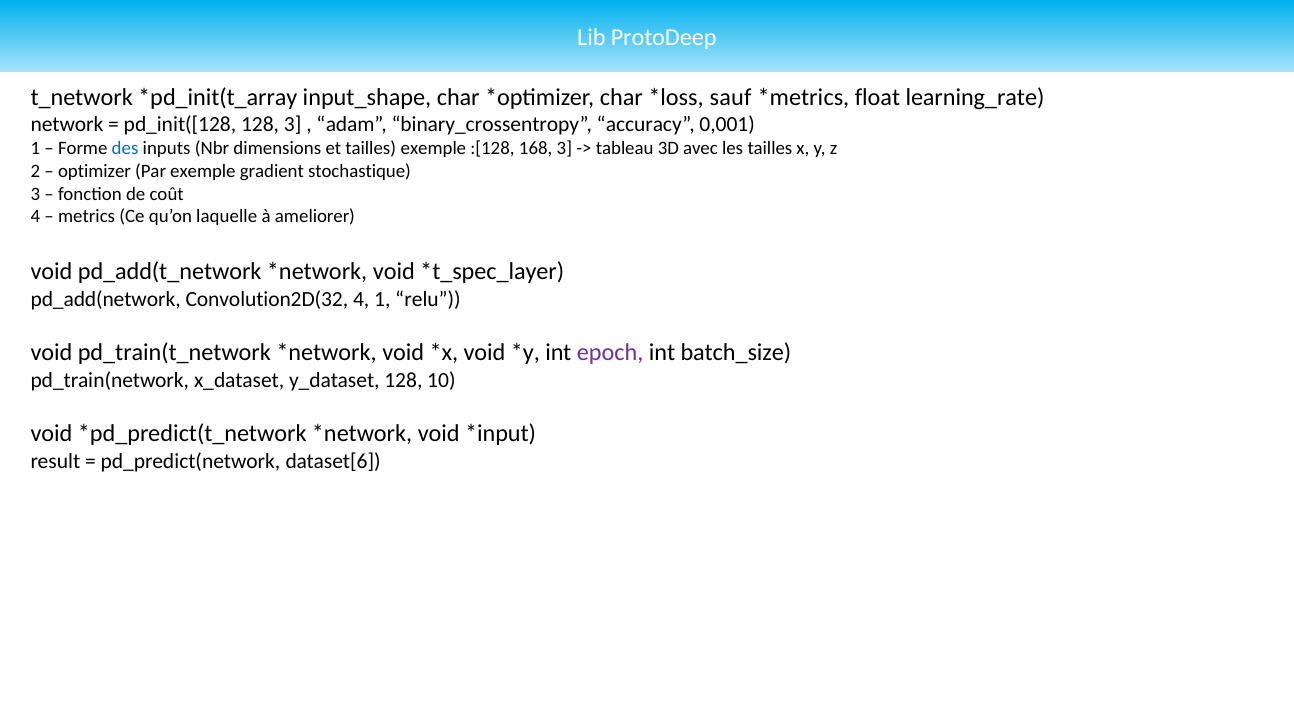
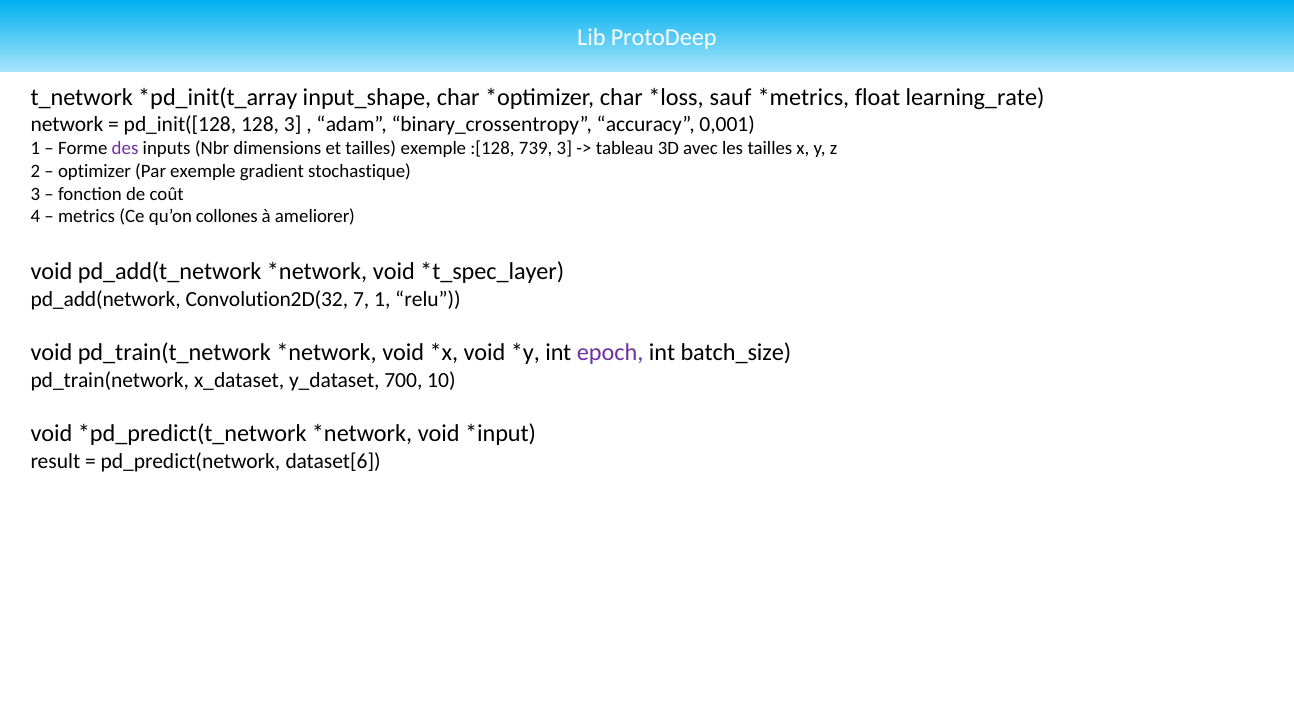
des colour: blue -> purple (125, 149)
168: 168 -> 739 (536, 149)
laquelle: laquelle -> collones (227, 216)
Convolution2D(32 4: 4 -> 7 (361, 299)
y_dataset 128: 128 -> 700 (403, 380)
